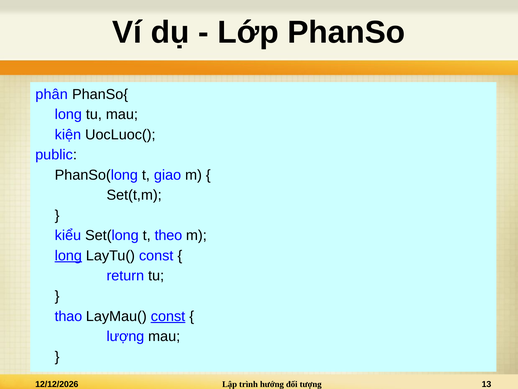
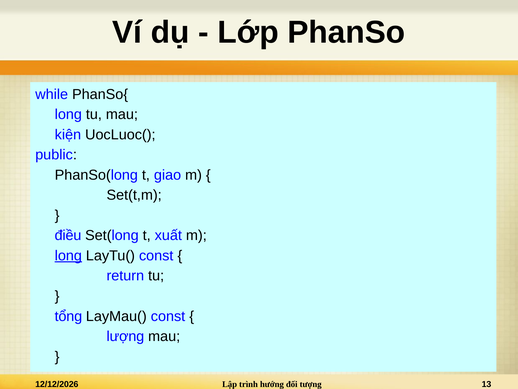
phân: phân -> while (52, 94)
kiểu: kiểu -> điều (68, 235)
theo: theo -> xuất (168, 235)
thao: thao -> tổng (68, 316)
const underline: present -> none (168, 316)
